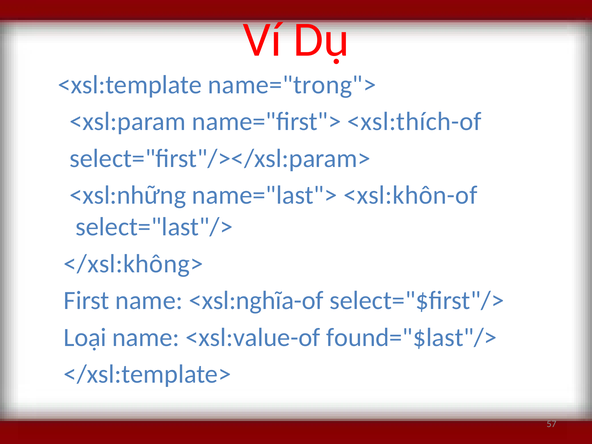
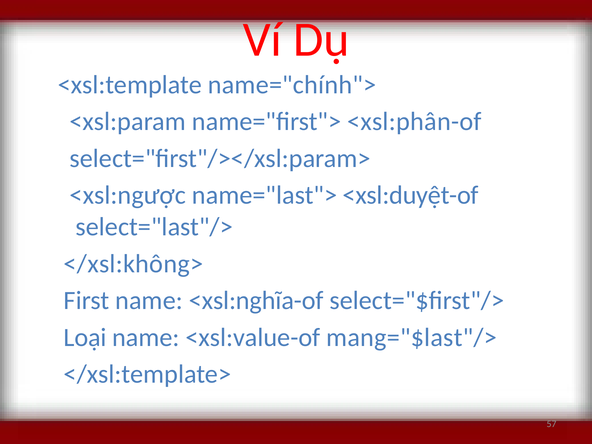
name="trong">: name="trong"> -> name="chính"> (292, 85)
<xsl:thích-of: <xsl:thích-of -> <xsl:phân-of (414, 122)
<xsl:những: <xsl:những -> <xsl:ngược (128, 195)
<xsl:khôn-of: <xsl:khôn-of -> <xsl:duyệt-of (411, 195)
found="$last"/>: found="$last"/> -> mang="$last"/> (412, 337)
